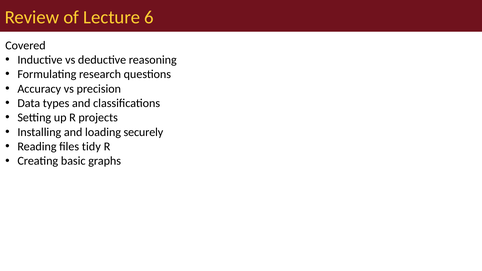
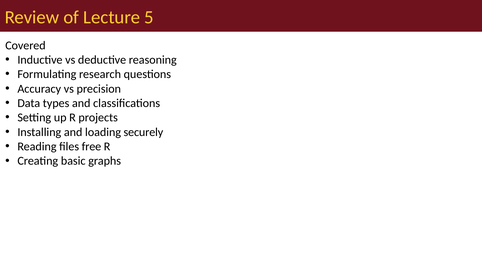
6: 6 -> 5 (149, 17)
tidy: tidy -> free (91, 147)
